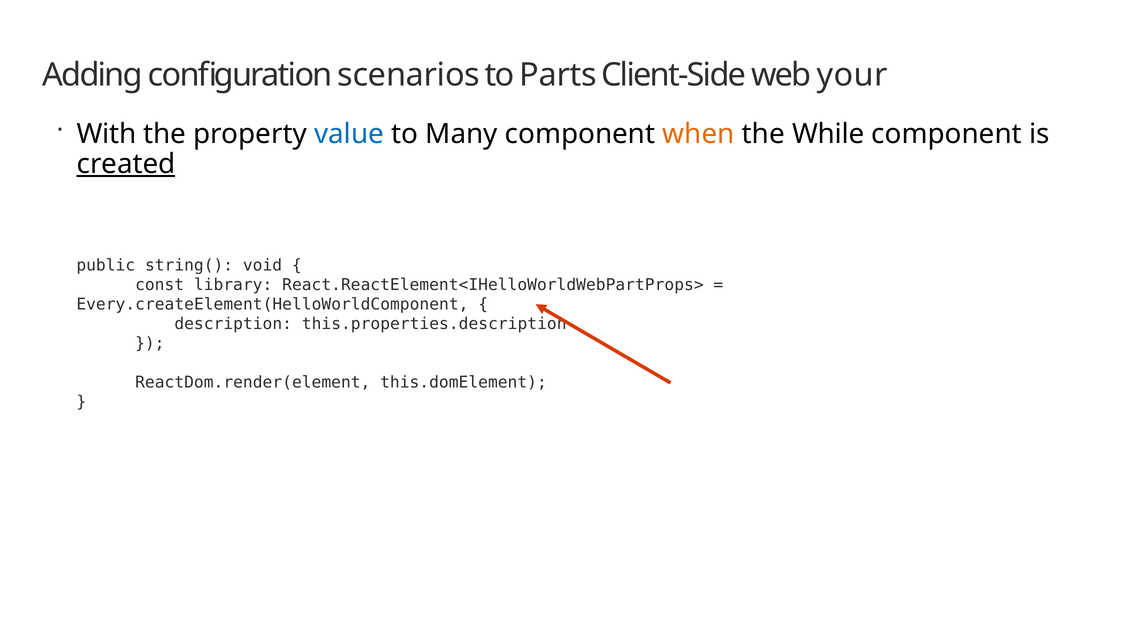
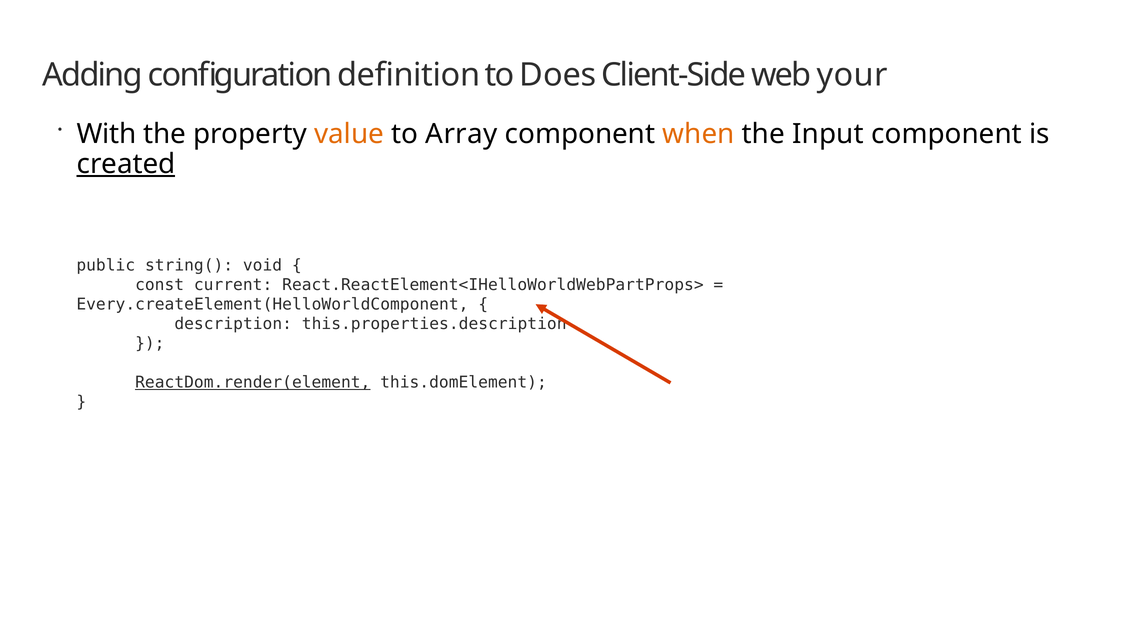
scenarios: scenarios -> definition (409, 75)
Parts: Parts -> Does (558, 75)
value colour: blue -> orange (349, 134)
Many: Many -> Array (461, 134)
While: While -> Input (828, 134)
library: library -> current (233, 285)
ReactDom.render(element underline: none -> present (253, 383)
